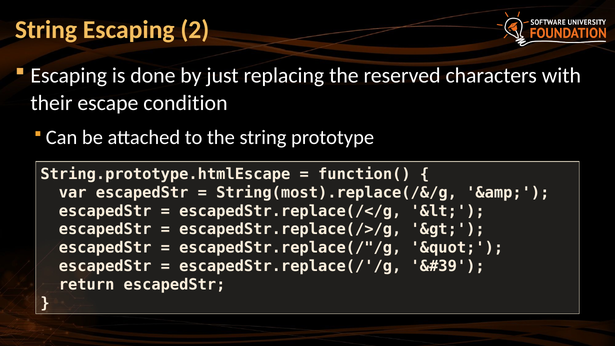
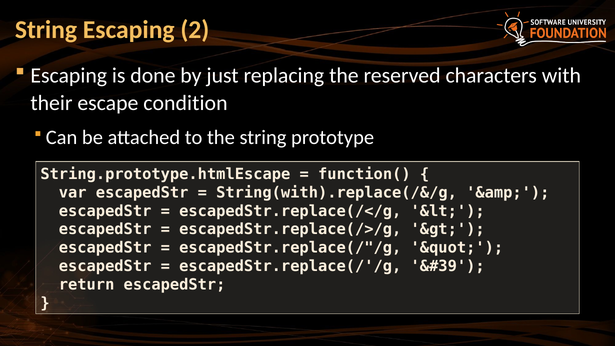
String(most).replace(/&/g: String(most).replace(/&/g -> String(with).replace(/&/g (337, 192)
